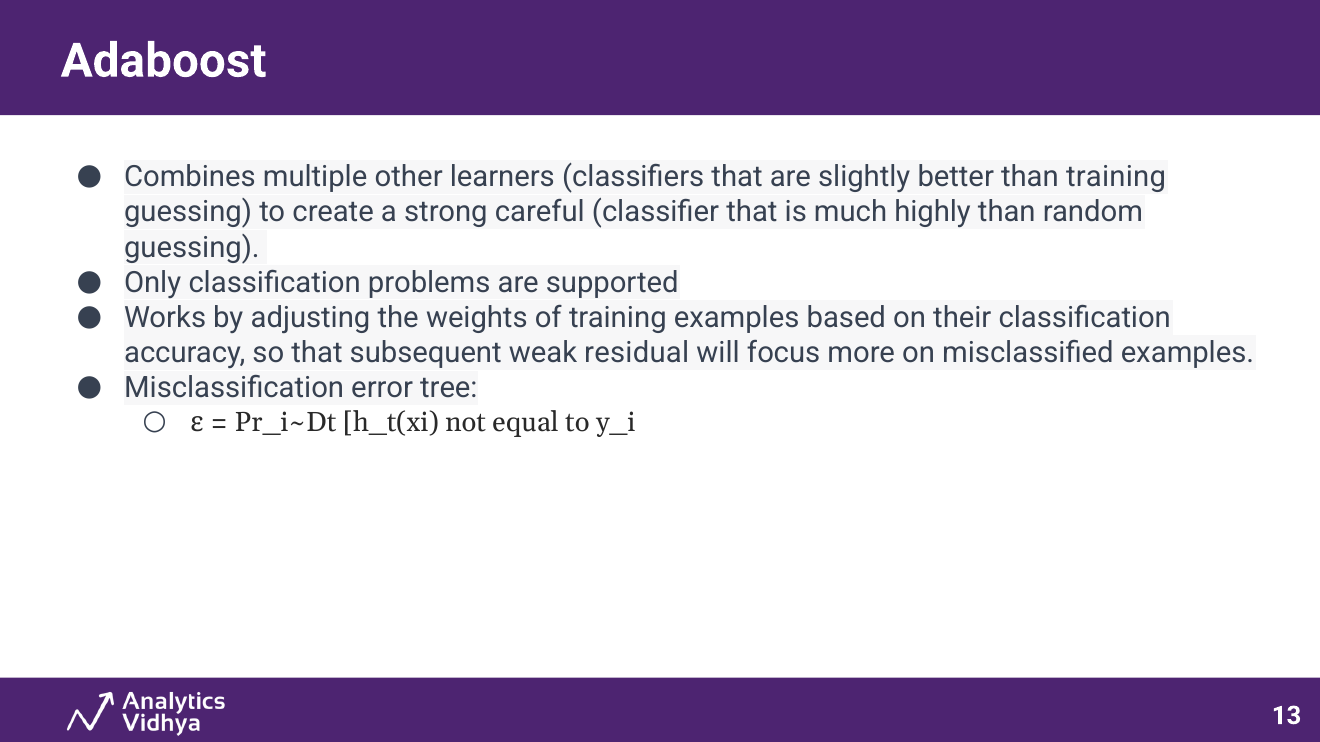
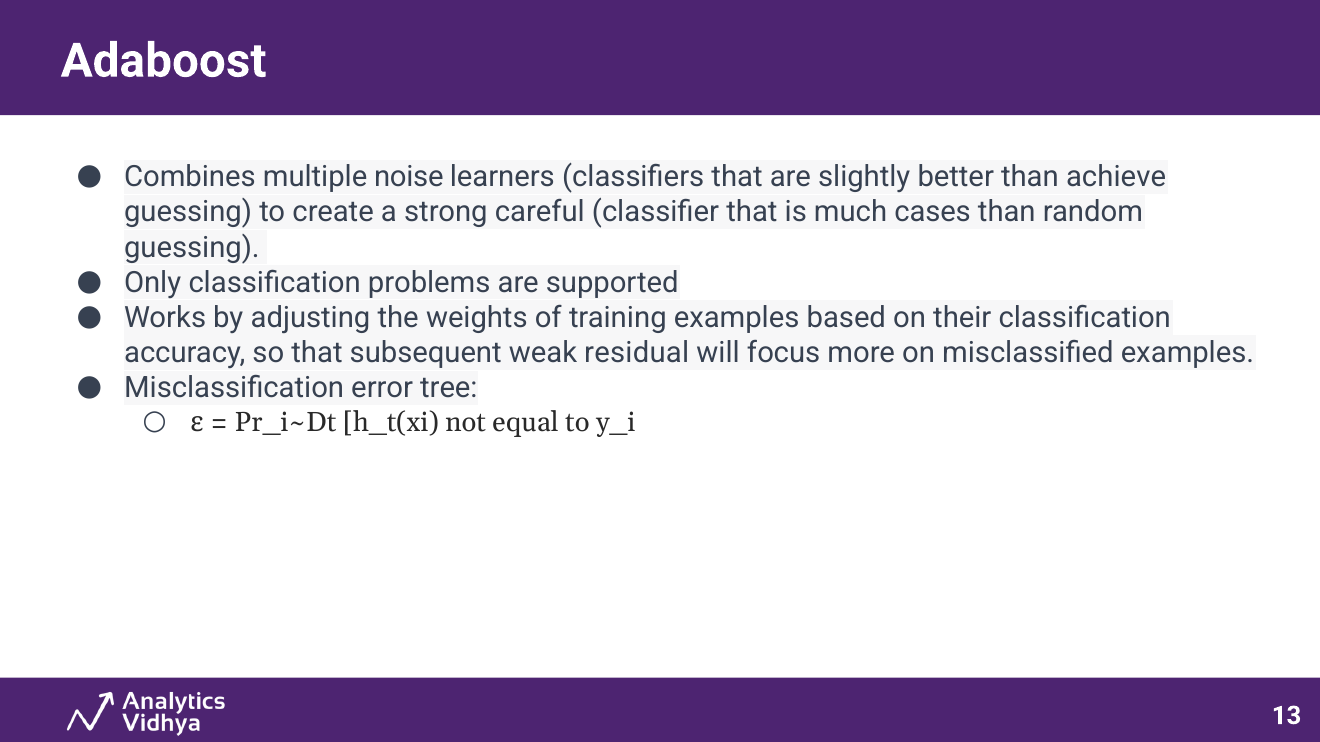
other: other -> noise (409, 177)
than training: training -> achieve (1116, 177)
highly: highly -> cases (933, 212)
